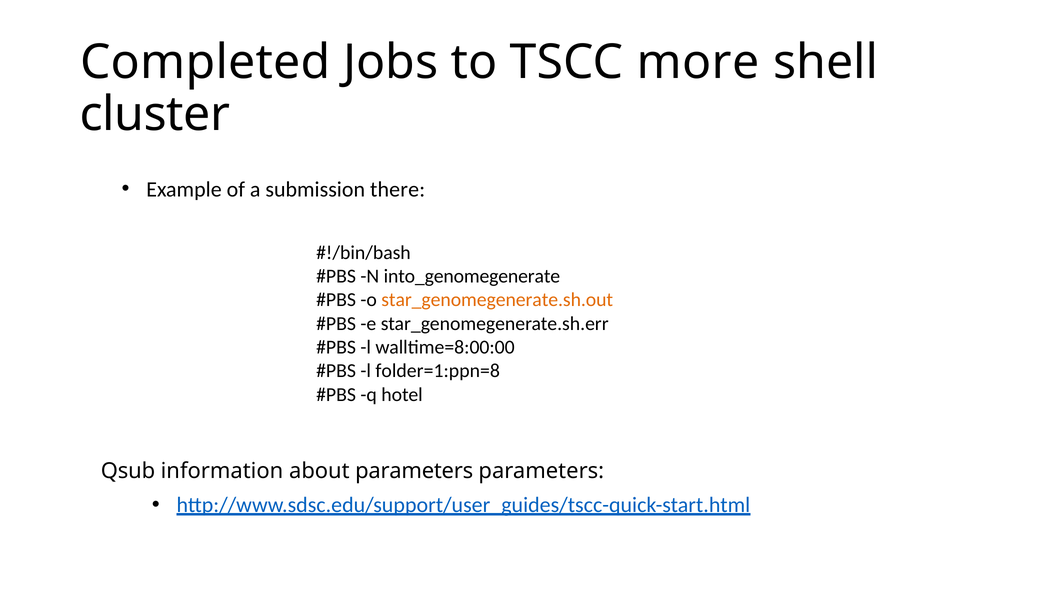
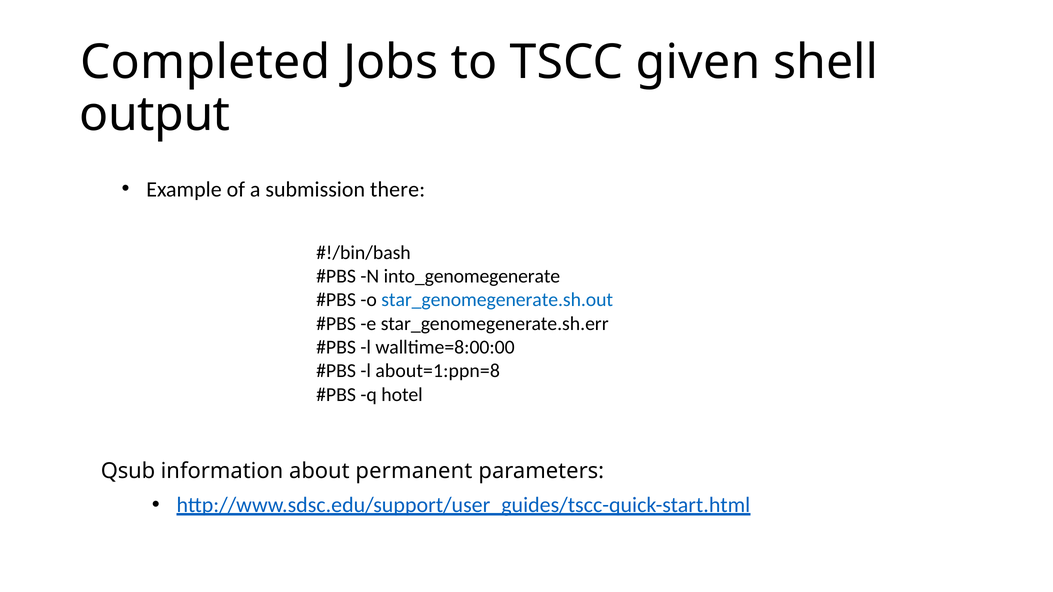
more: more -> given (698, 62)
cluster: cluster -> output (155, 115)
star_genomegenerate.sh.out colour: orange -> blue (497, 300)
folder=1:ppn=8: folder=1:ppn=8 -> about=1:ppn=8 (438, 371)
about parameters: parameters -> permanent (414, 471)
